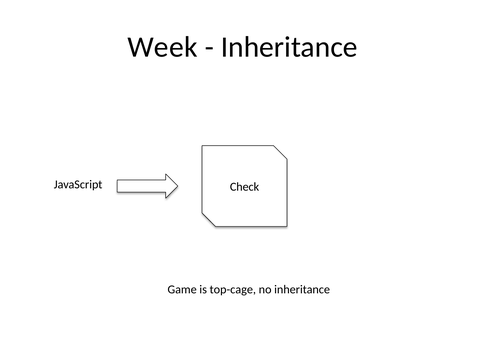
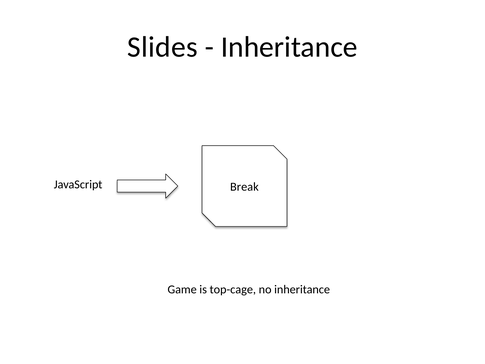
Week: Week -> Slides (162, 47)
Check: Check -> Break (244, 187)
